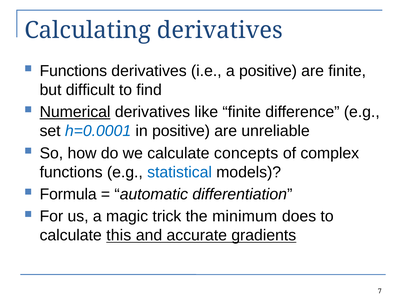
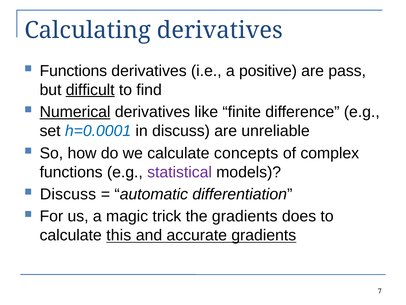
are finite: finite -> pass (347, 71)
difficult underline: none -> present (90, 90)
in positive: positive -> discuss (181, 131)
statistical colour: blue -> purple (180, 172)
Formula: Formula -> Discuss (68, 194)
the minimum: minimum -> gradients (245, 216)
